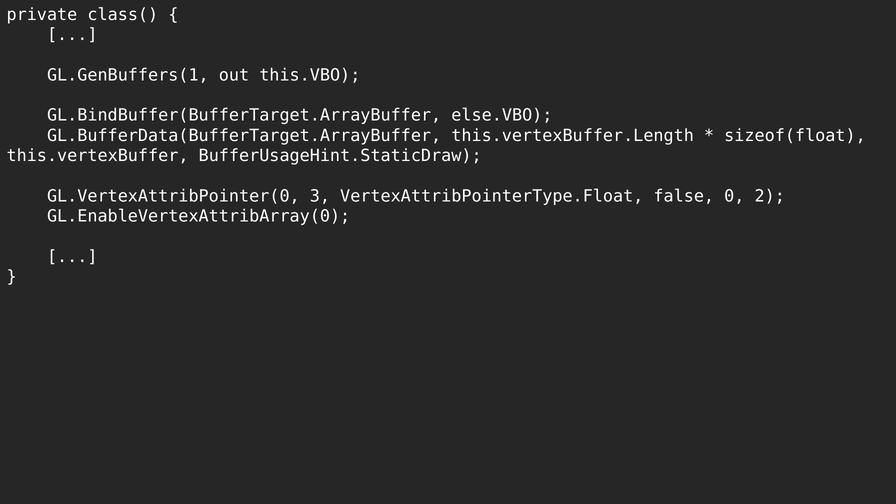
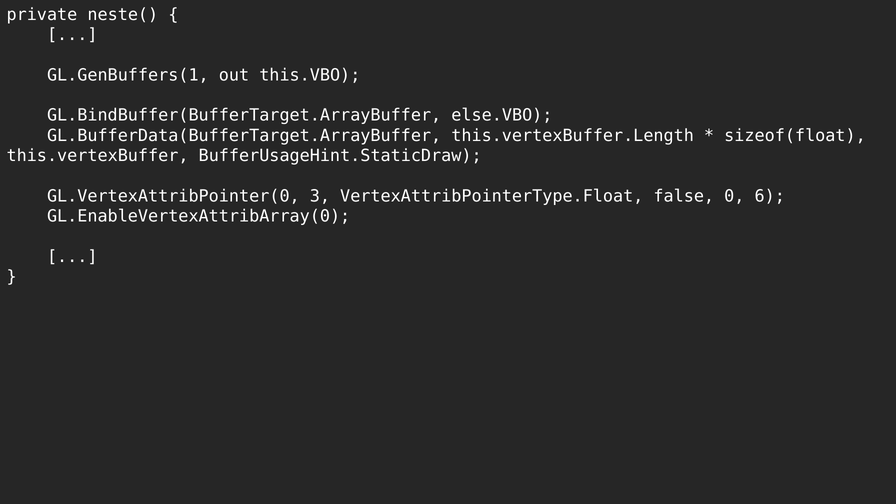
class(: class( -> neste( (123, 15)
2: 2 -> 6 (770, 196)
